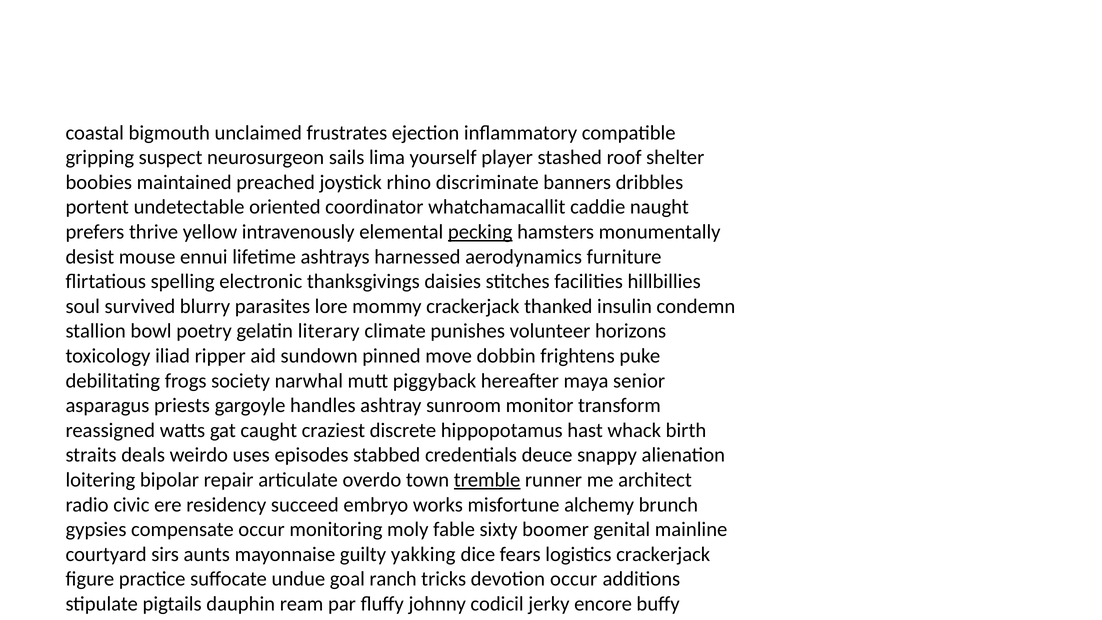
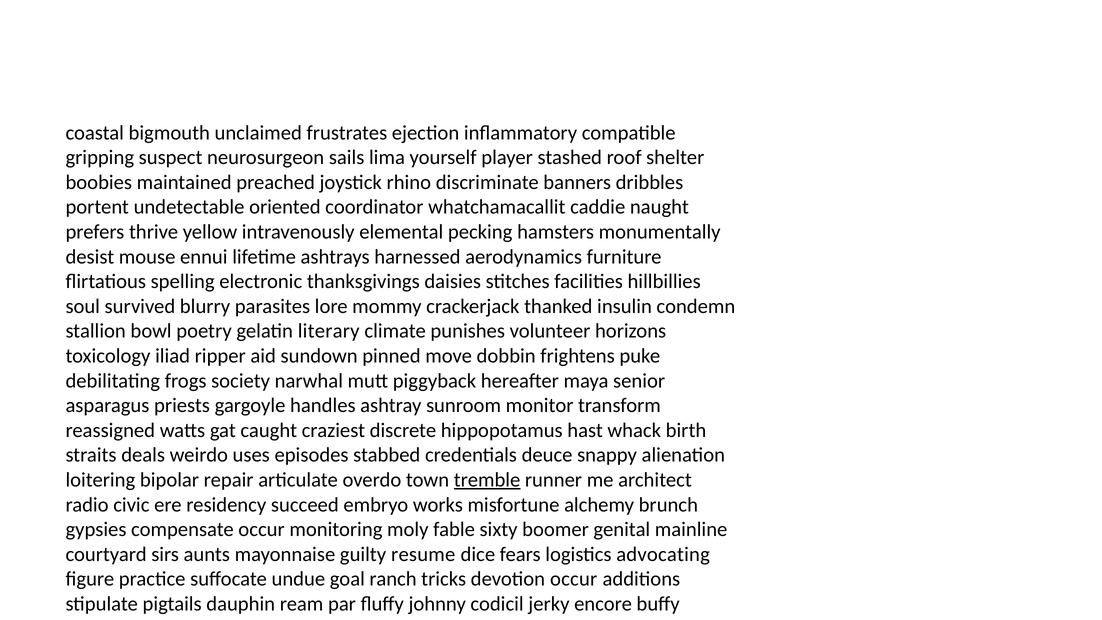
pecking underline: present -> none (480, 232)
guilty yakking: yakking -> resume (423, 554)
logistics crackerjack: crackerjack -> advocating (663, 554)
